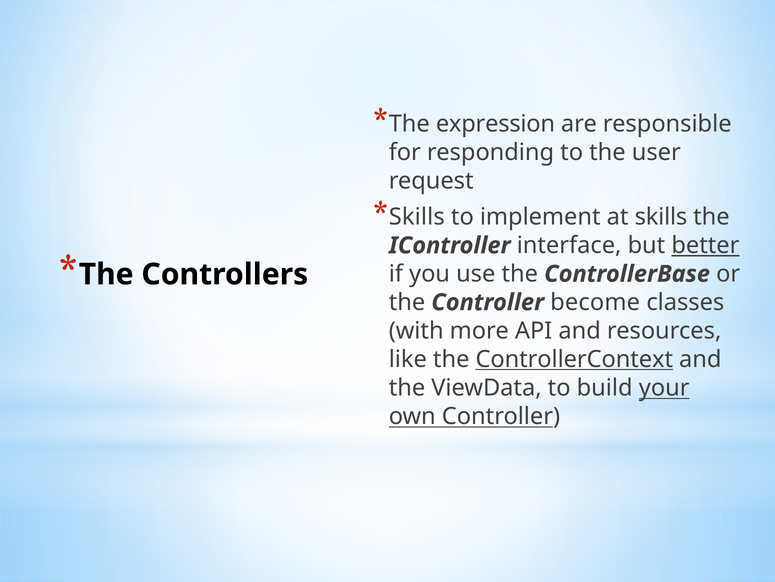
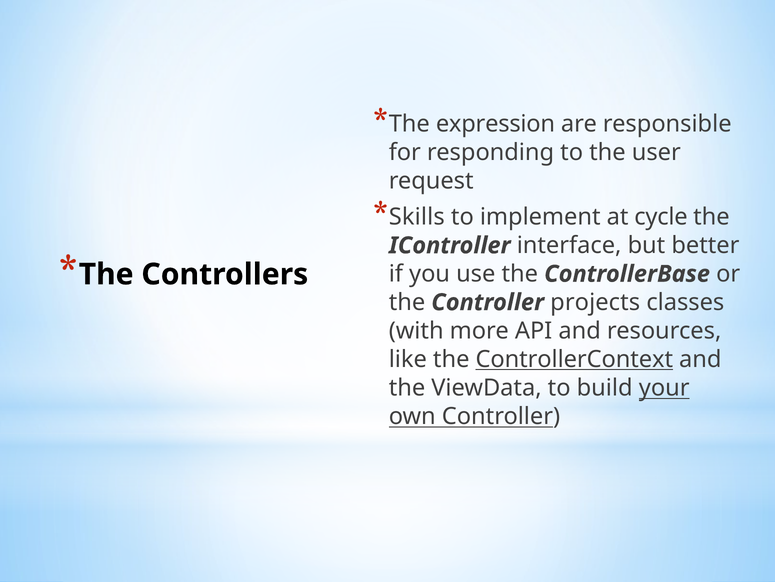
at skills: skills -> cycle (661, 217)
better underline: present -> none (705, 245)
become: become -> projects (595, 302)
